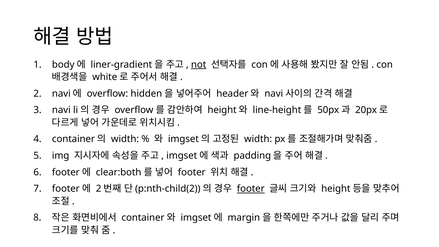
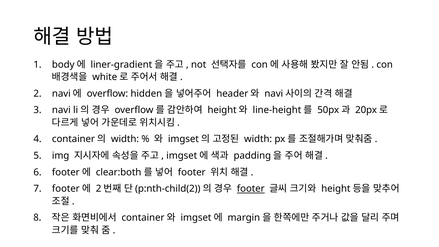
not underline: present -> none (199, 65)
